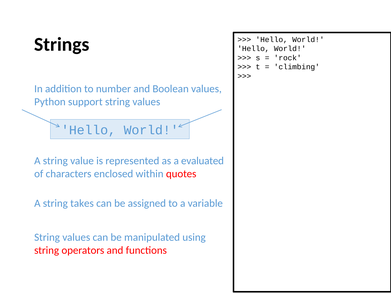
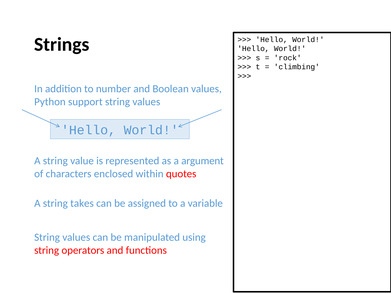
evaluated: evaluated -> argument (202, 161)
